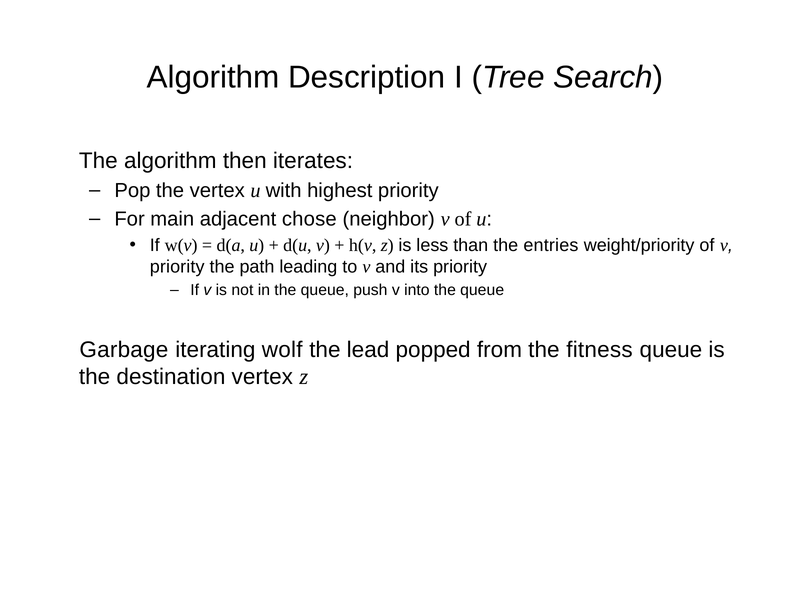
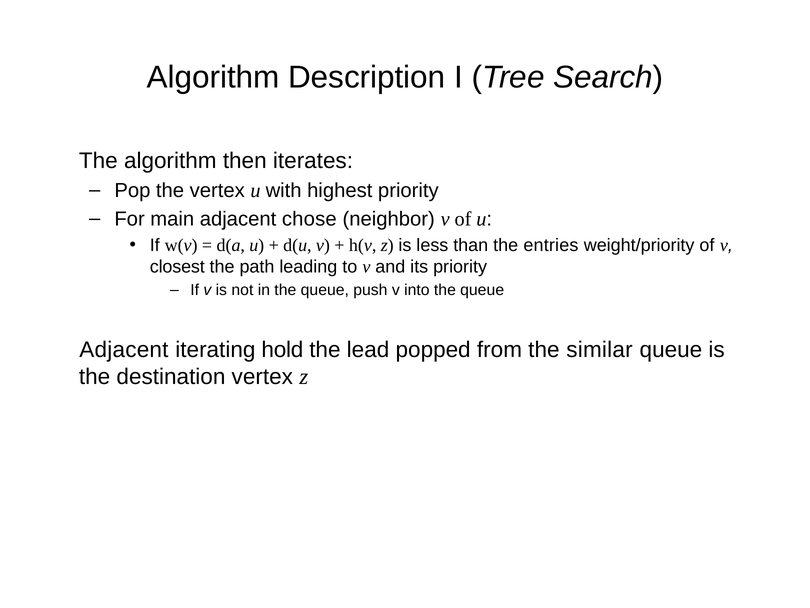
priority: priority -> closest (177, 267)
Garbage: Garbage -> Adjacent (124, 350)
wolf: wolf -> hold (282, 350)
fitness: fitness -> similar (599, 350)
